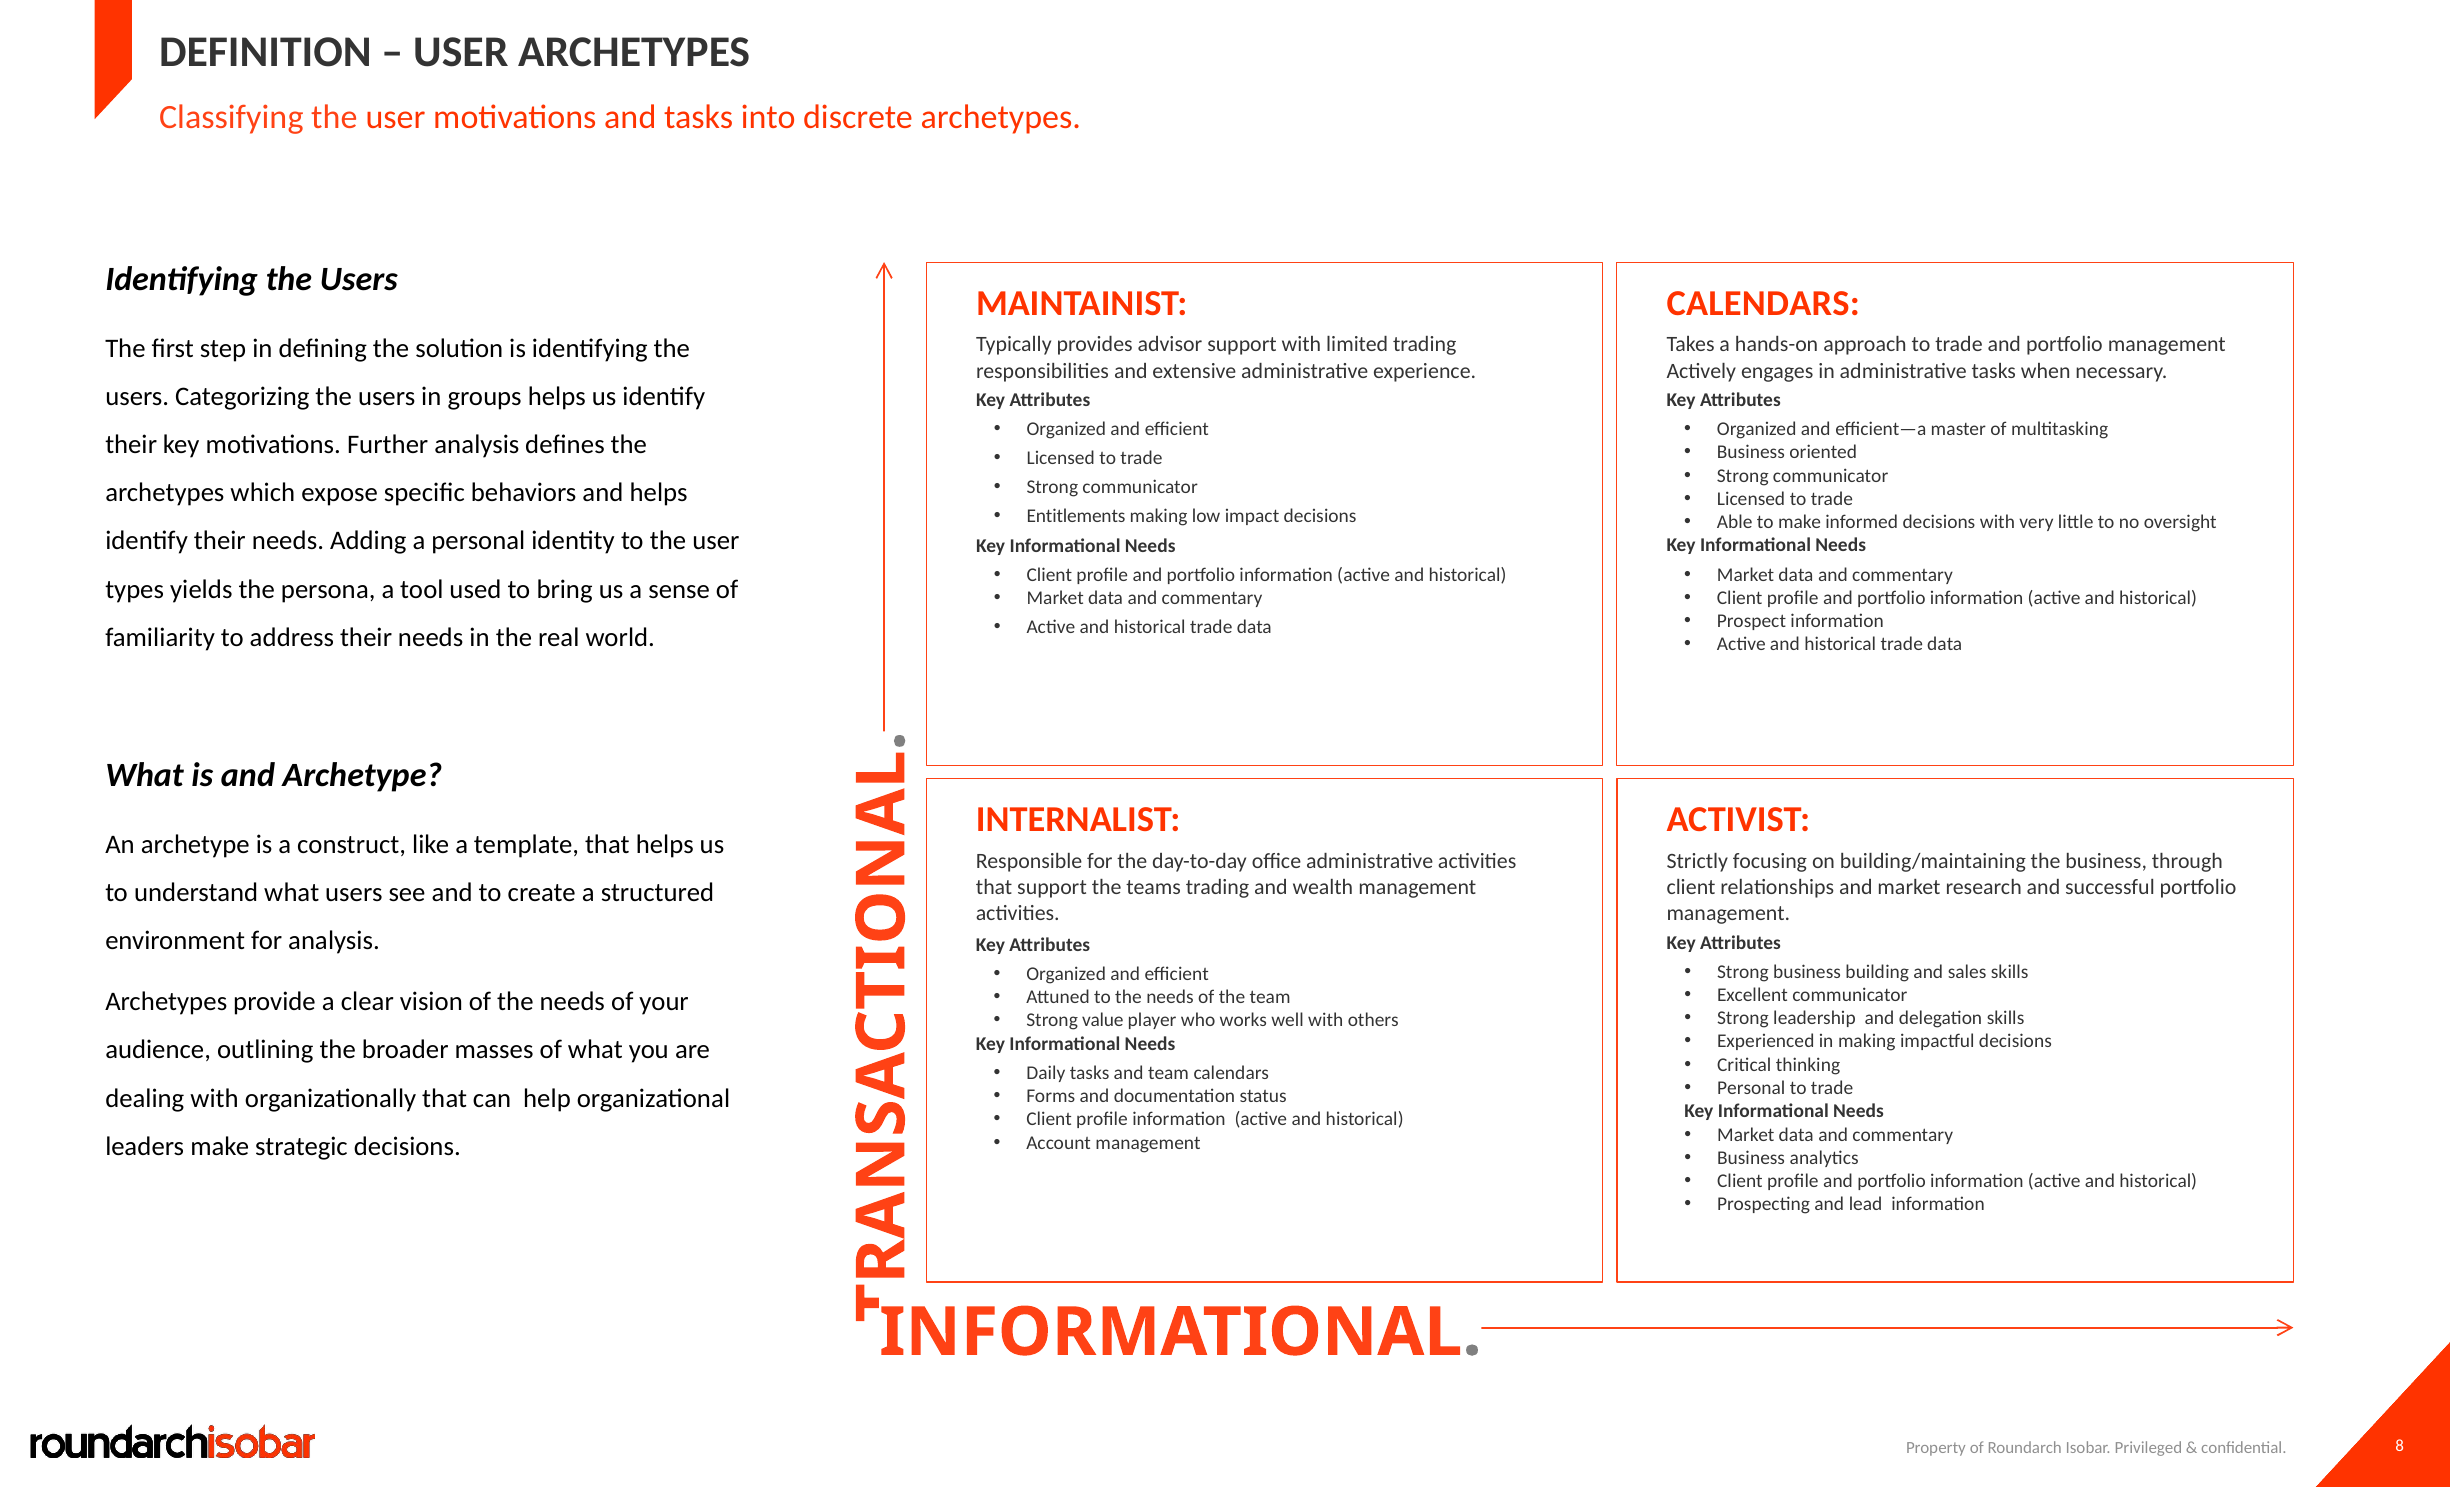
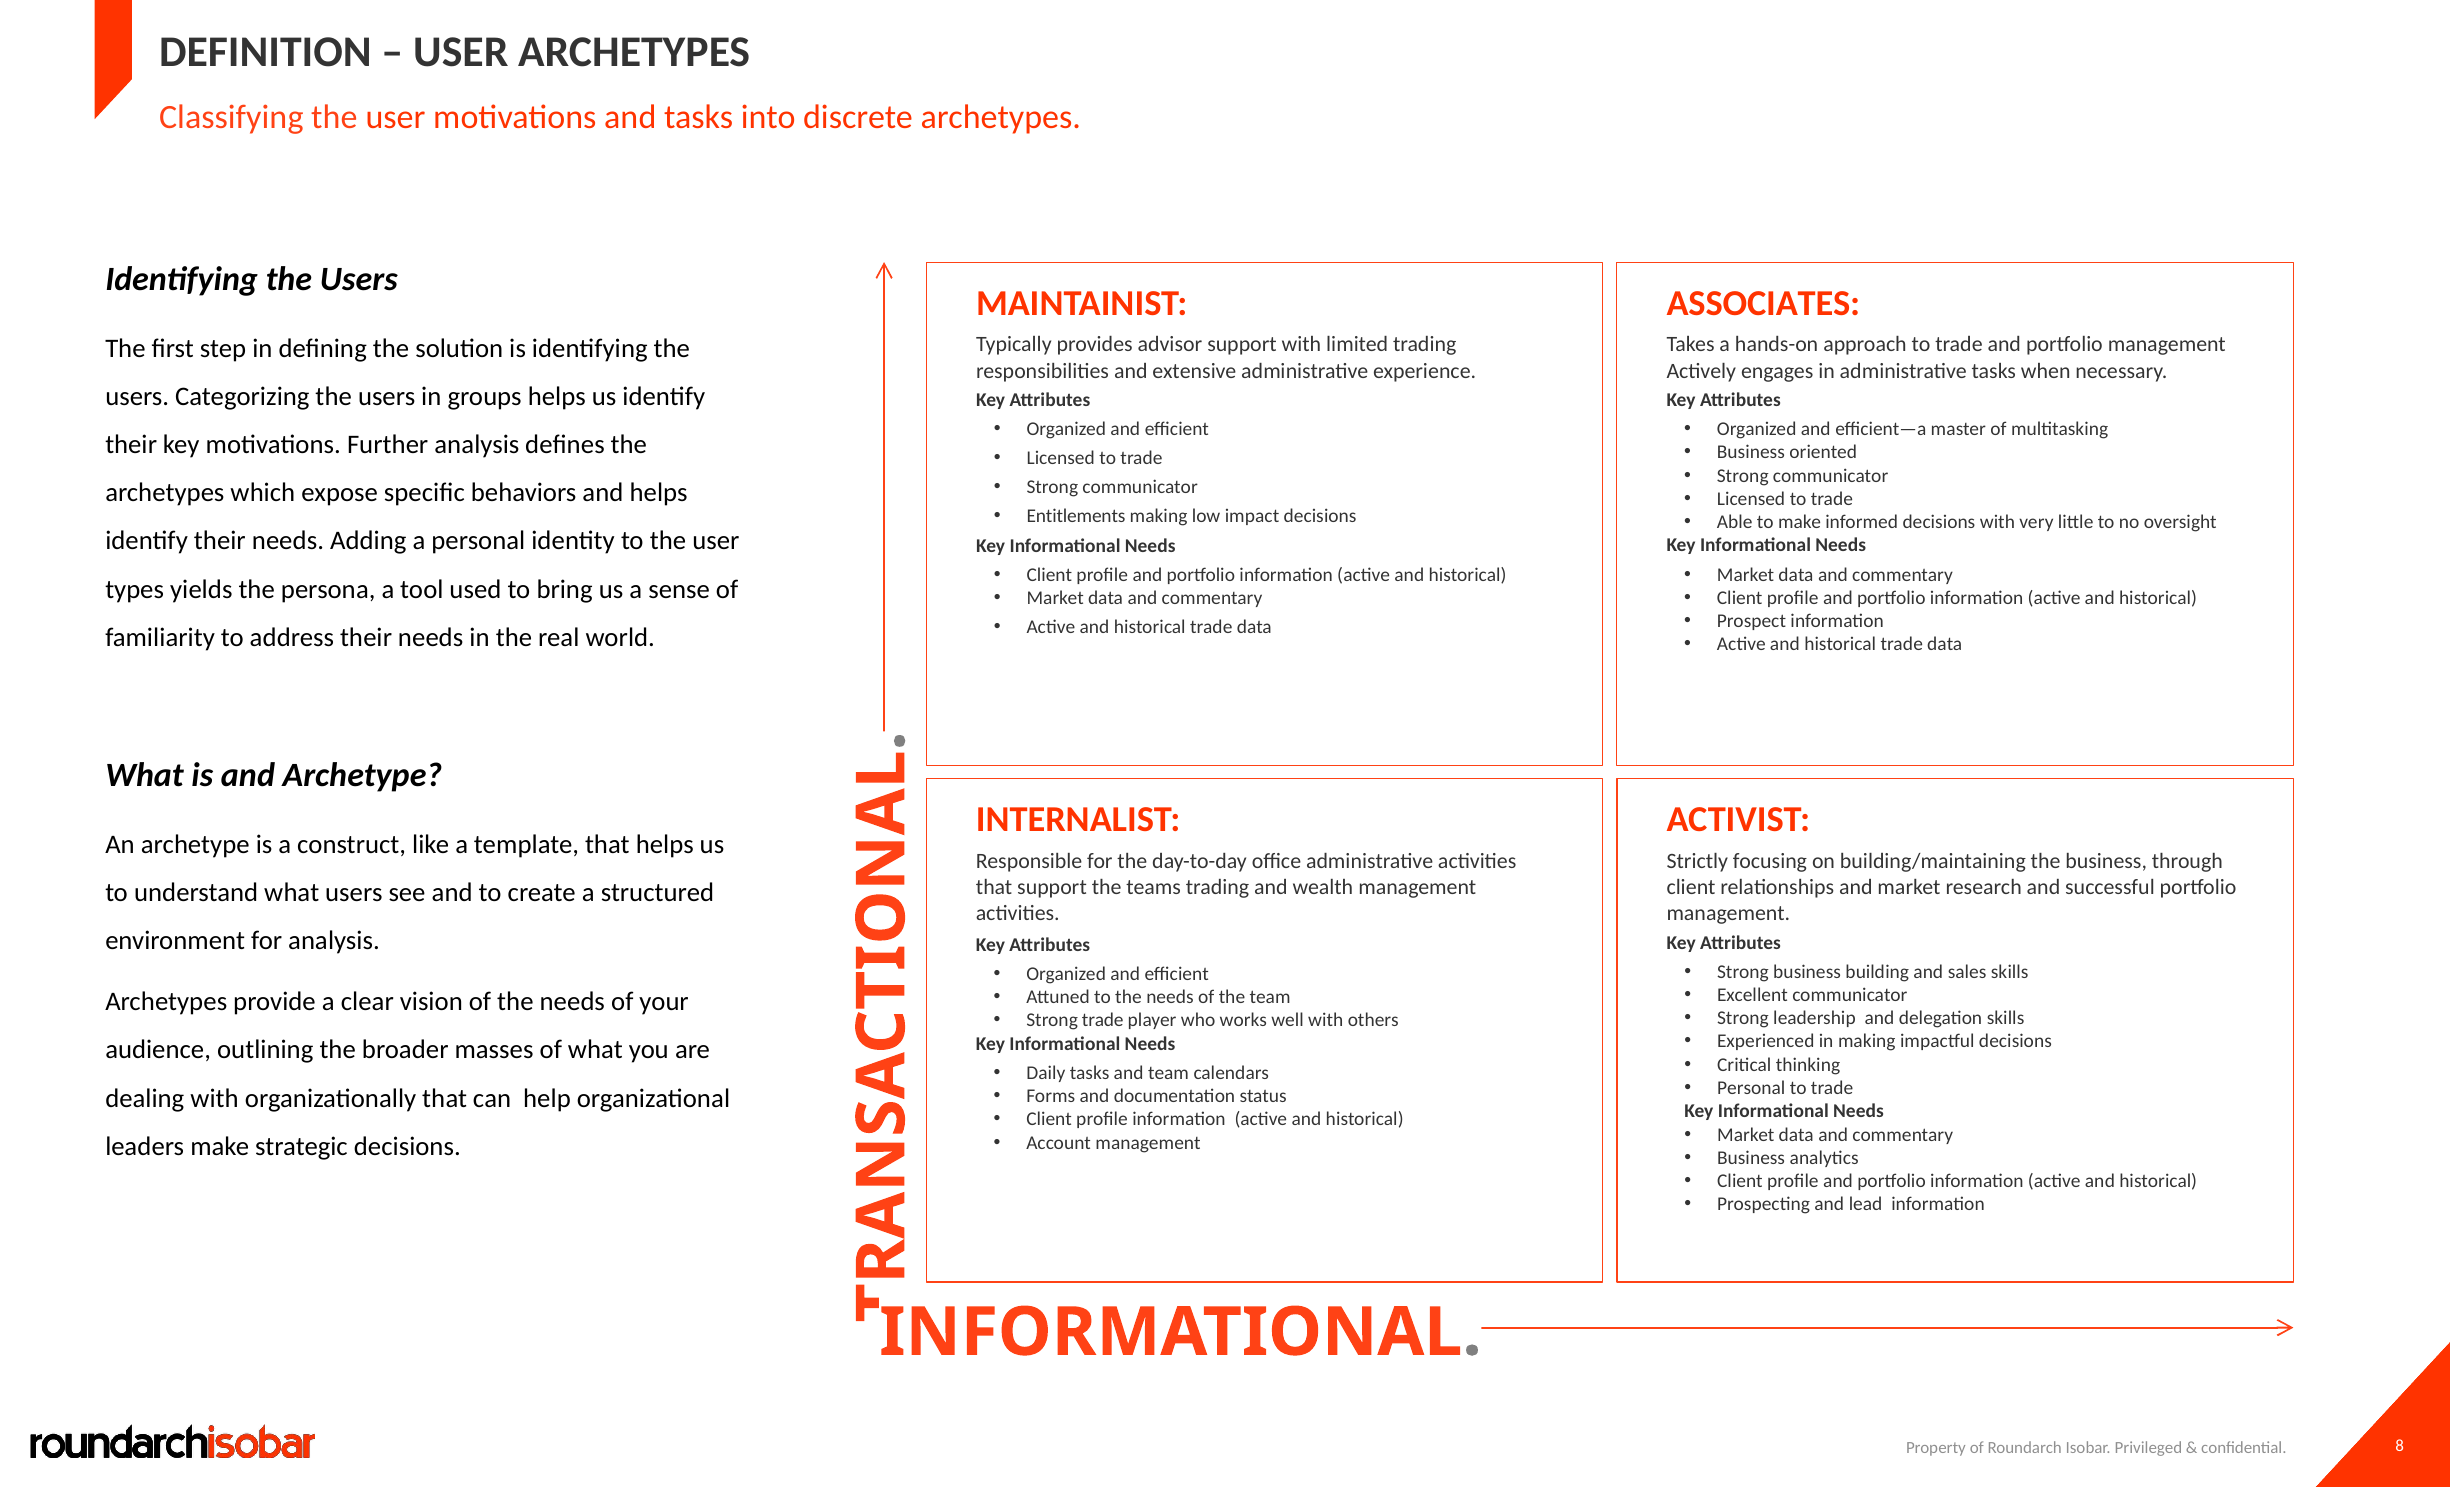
CALENDARS: CALENDARS -> ASSOCIATES (1763, 303)
Strong value: value -> trade (1103, 1021)
